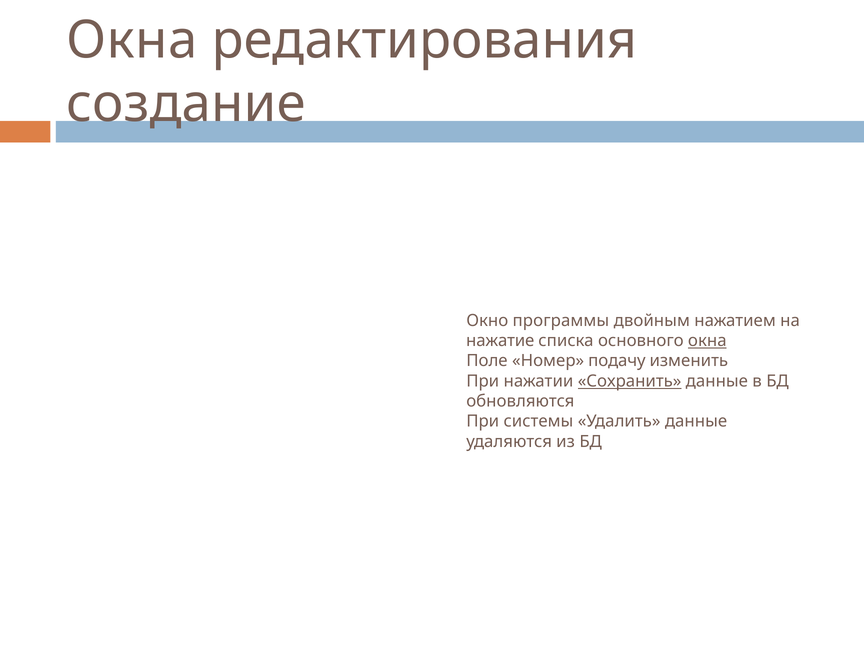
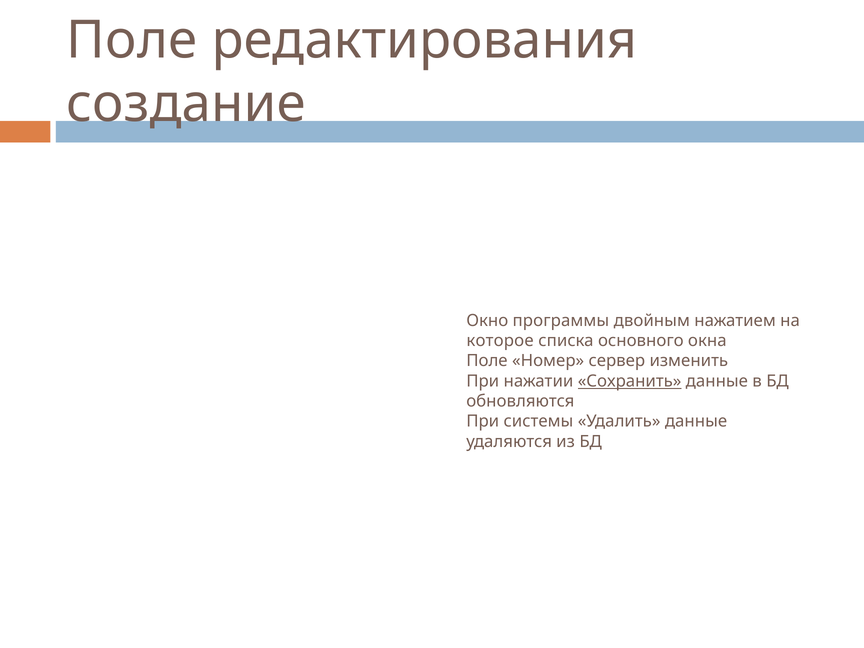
Окна: Окна -> Поле (132, 40)
нажатие: нажатие -> которое (500, 341)
окна underline: present -> none (707, 341)
подачу: подачу -> сервер (617, 361)
